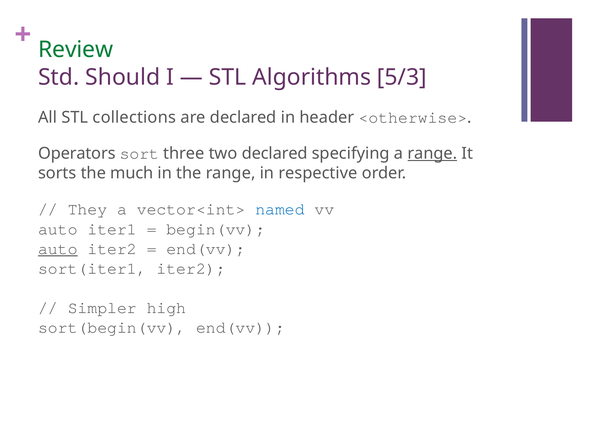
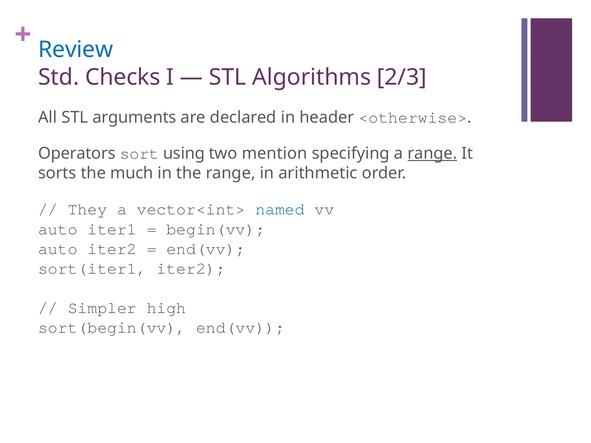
Review colour: green -> blue (76, 50)
Should: Should -> Checks (123, 77)
5/3: 5/3 -> 2/3 (402, 77)
collections: collections -> arguments (134, 117)
three: three -> using (184, 154)
two declared: declared -> mention (275, 154)
respective: respective -> arithmetic (318, 173)
auto underline: present -> none (58, 249)
